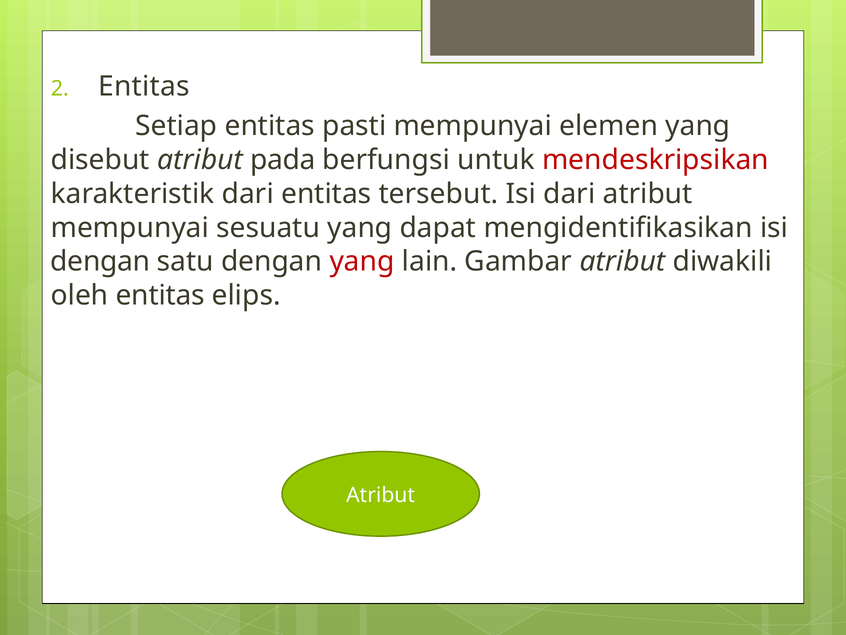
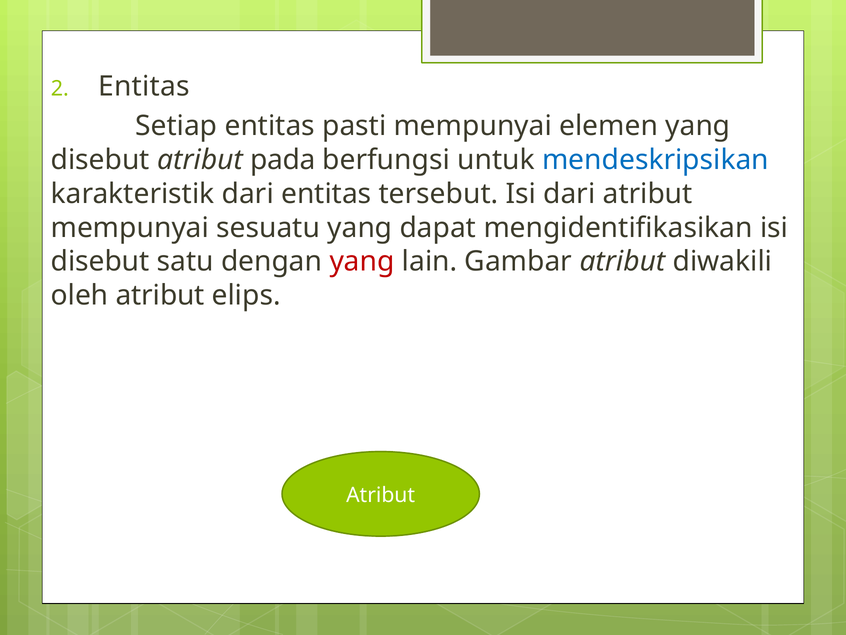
mendeskripsikan colour: red -> blue (655, 160)
dengan: dengan -> disebut (100, 261)
oleh entitas: entitas -> atribut (160, 295)
